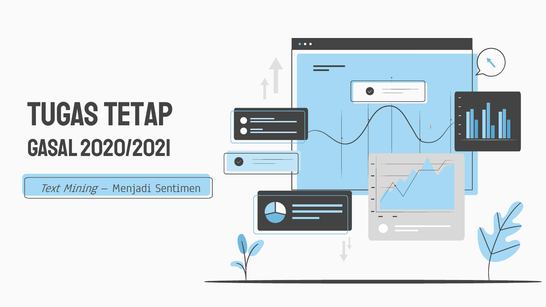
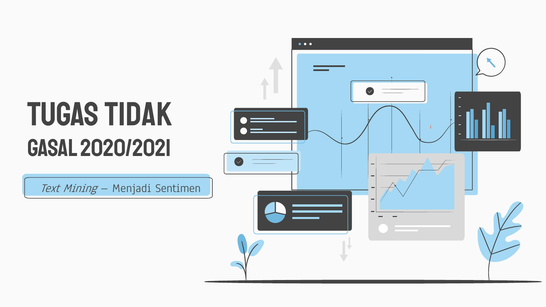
Tetap: Tetap -> Tidak (139, 114)
